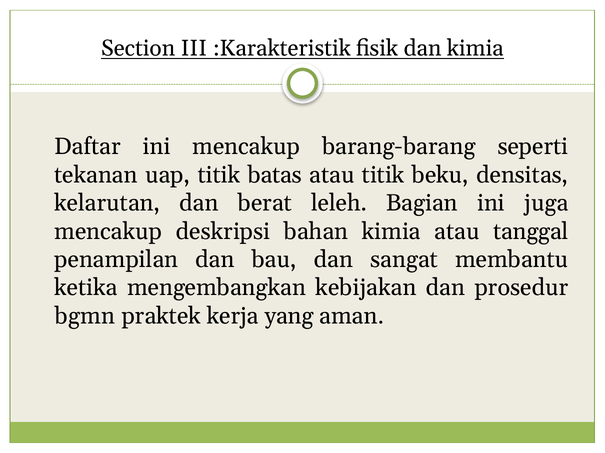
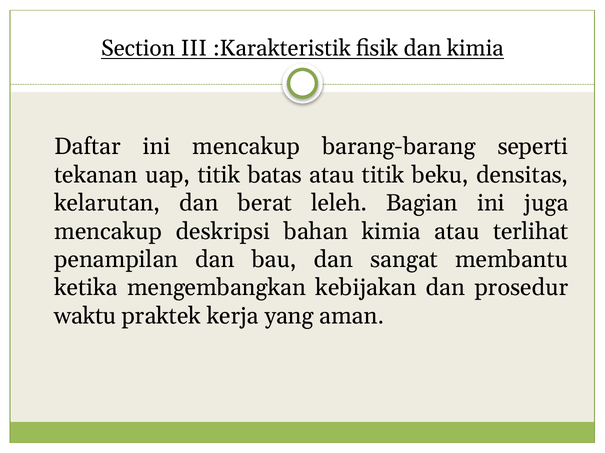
tanggal: tanggal -> terlihat (531, 232)
bgmn: bgmn -> waktu (85, 316)
